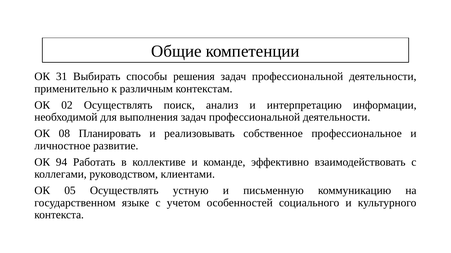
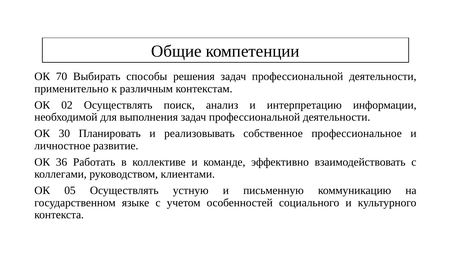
31: 31 -> 70 (62, 77)
08: 08 -> 30 (64, 134)
94: 94 -> 36 (62, 162)
